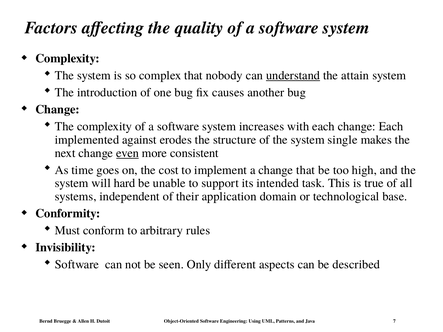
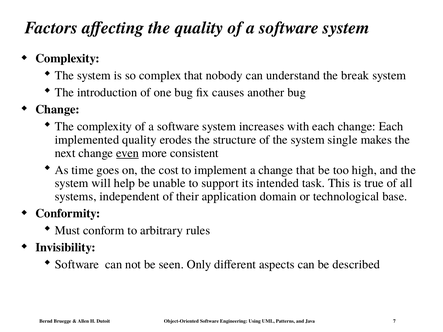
understand underline: present -> none (293, 76)
attain: attain -> break (355, 76)
implemented against: against -> quality (139, 140)
hard: hard -> help (124, 183)
